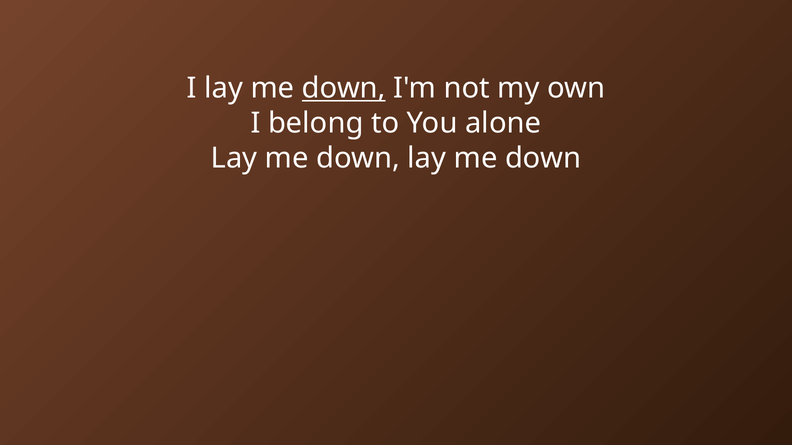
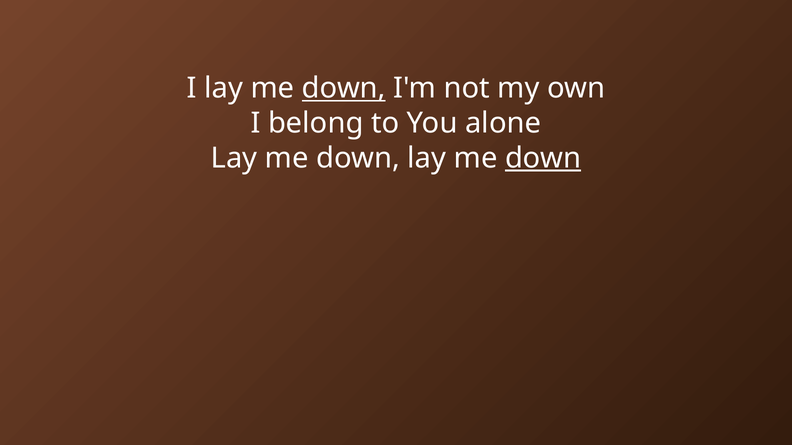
down underline: none -> present (543, 158)
